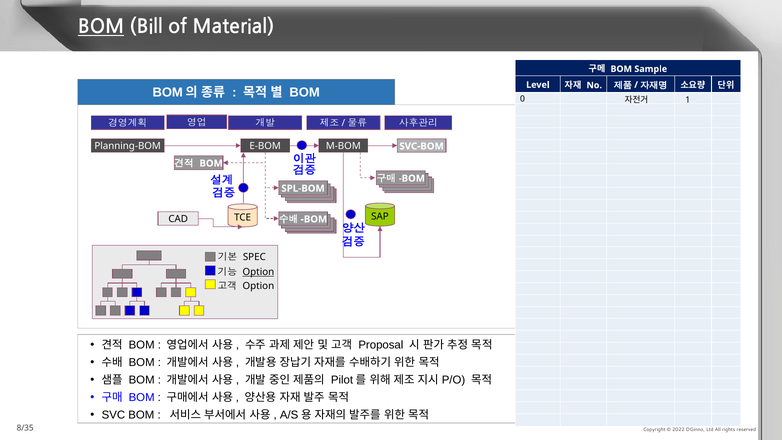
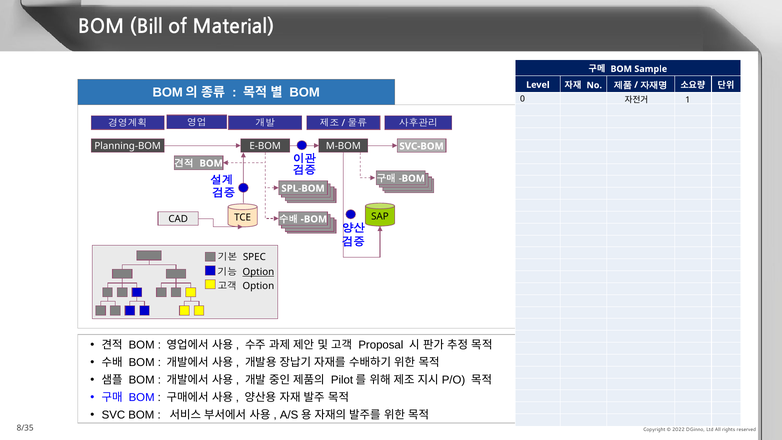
BOM underline: present -> none (101, 27)
